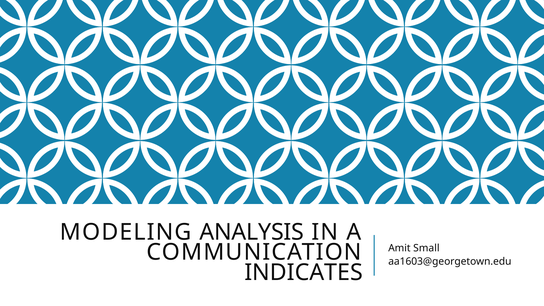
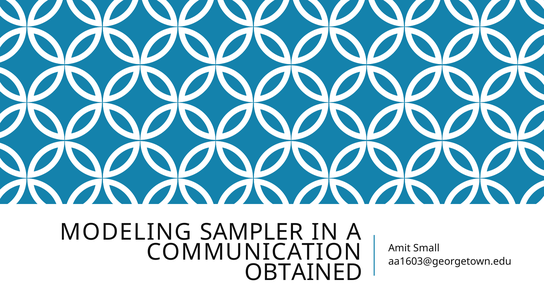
ANALYSIS: ANALYSIS -> SAMPLER (252, 232)
INDICATES: INDICATES -> OBTAINED (304, 272)
